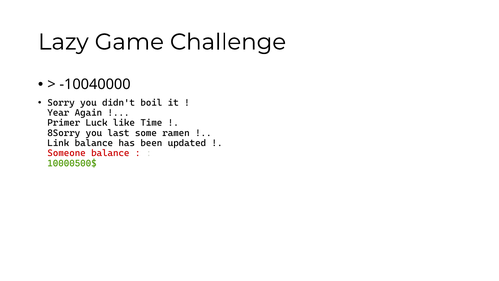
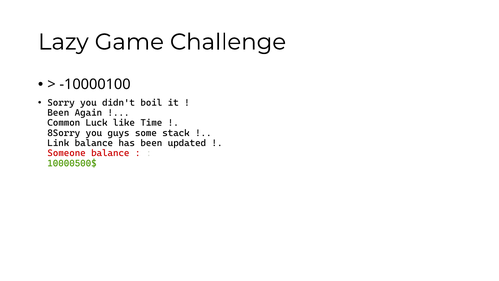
-10040000: -10040000 -> -10000100 (95, 84)
Year: Year -> Been (58, 113)
Primer: Primer -> Common (64, 123)
last: last -> guys (119, 133)
ramen: ramen -> stack (176, 133)
